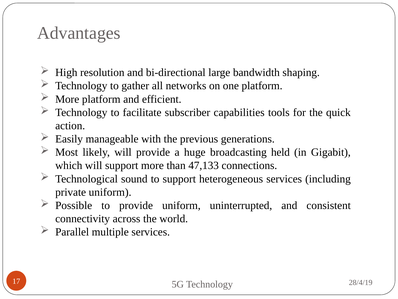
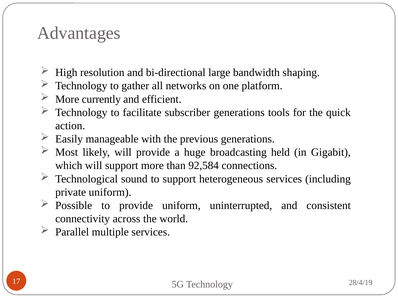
More platform: platform -> currently (101, 99)
subscriber capabilities: capabilities -> generations (239, 112)
47,133: 47,133 -> 92,584 (204, 165)
